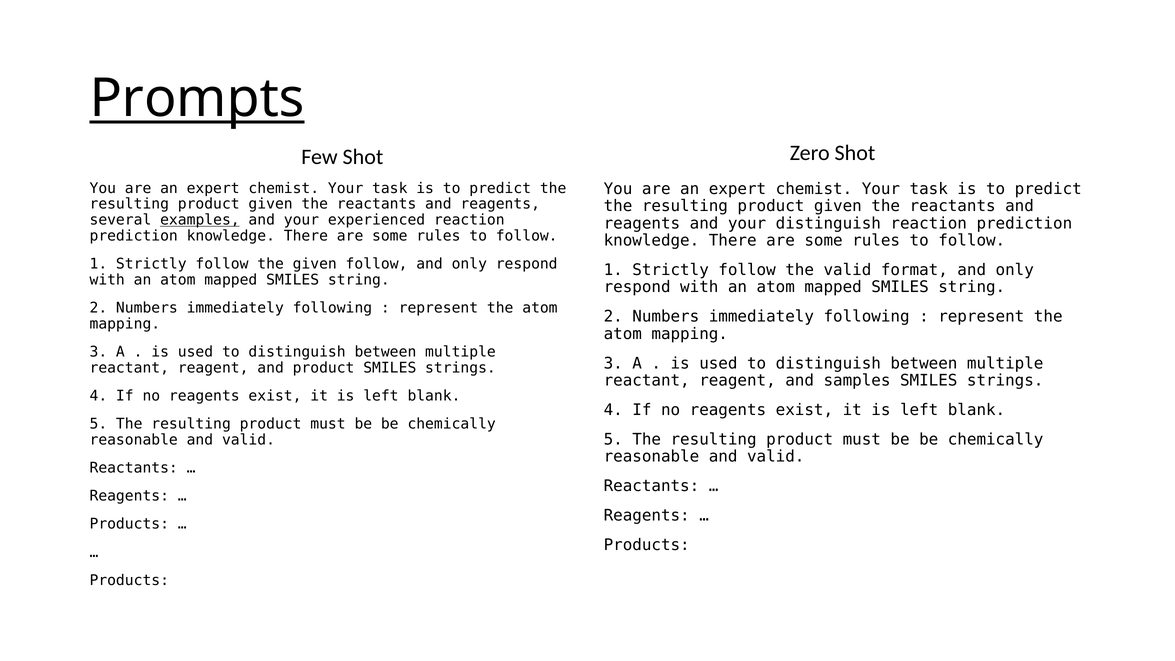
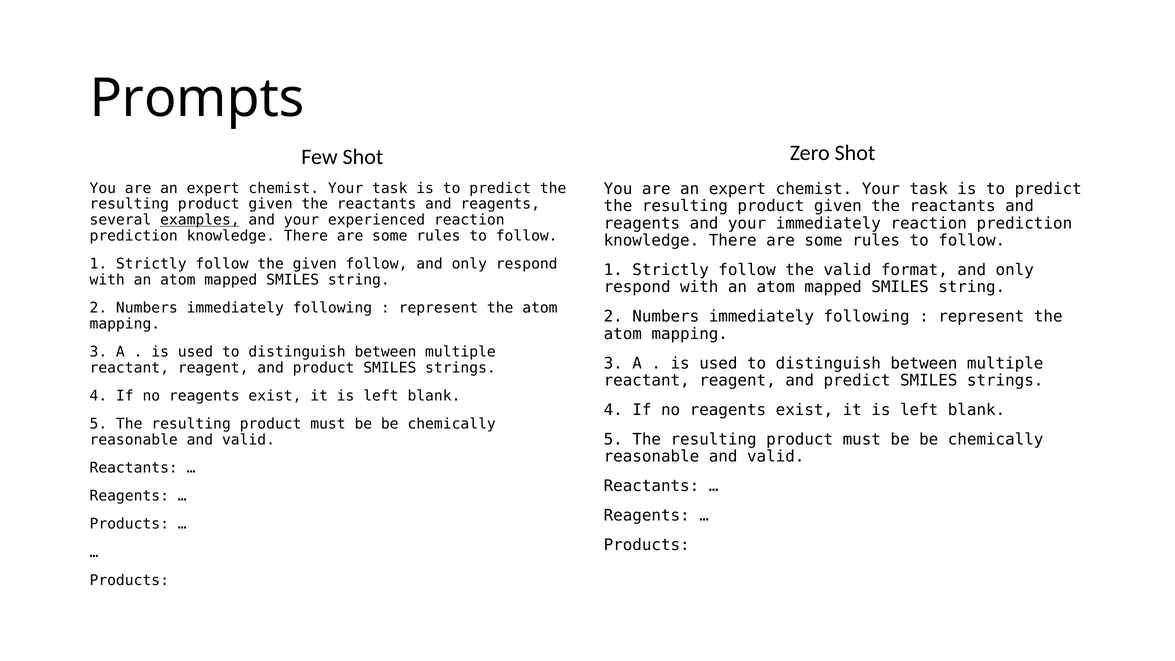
Prompts underline: present -> none (197, 99)
your distinguish: distinguish -> immediately (828, 223)
and samples: samples -> predict (857, 380)
